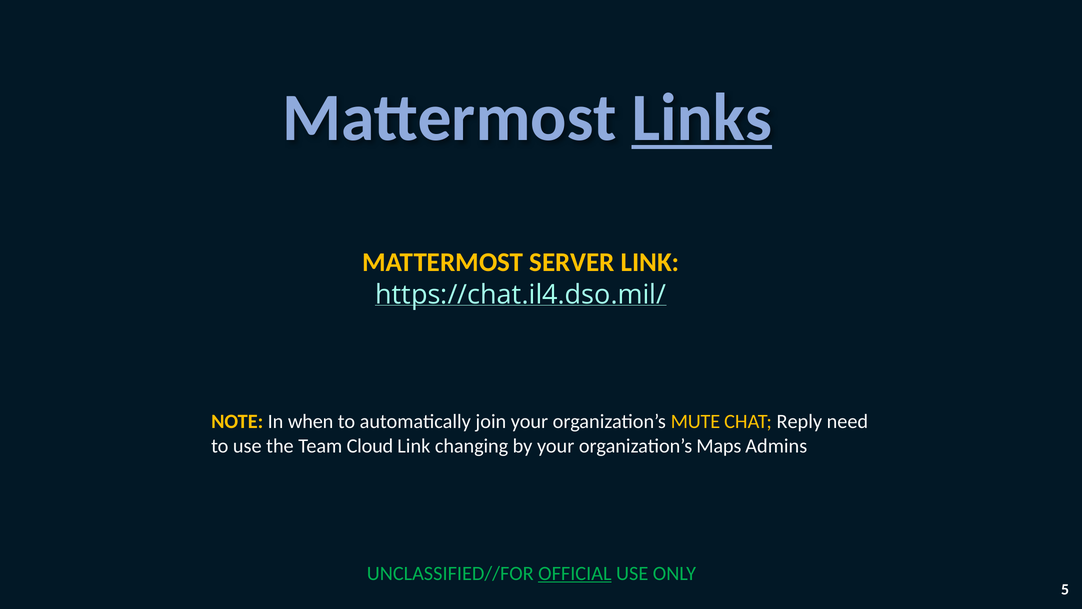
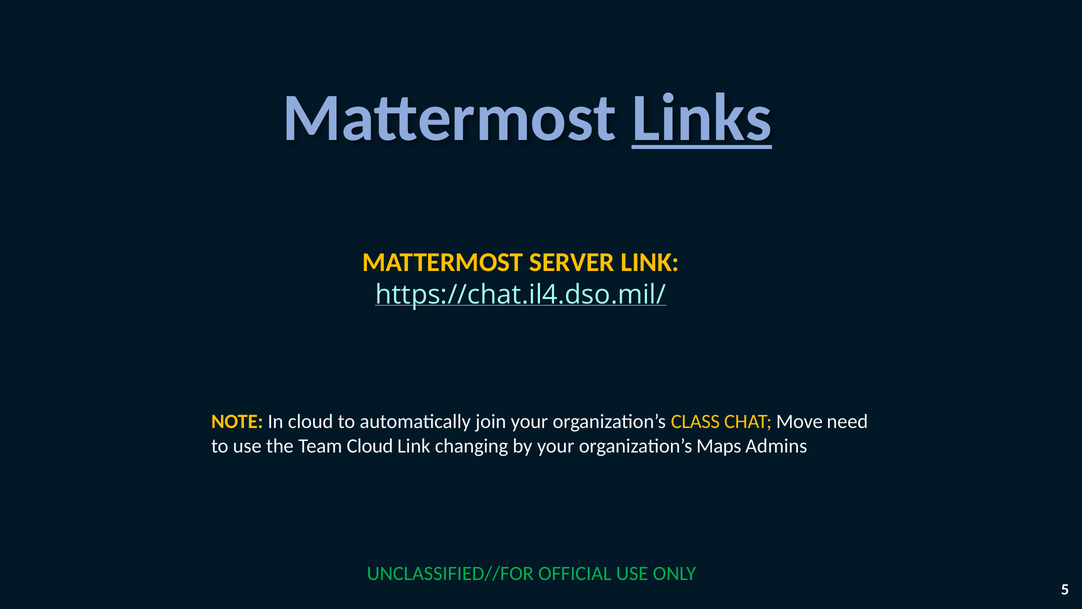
In when: when -> cloud (311, 421)
MUTE: MUTE -> CLASS (695, 421)
Reply: Reply -> Move (799, 421)
OFFICIAL underline: present -> none (575, 573)
